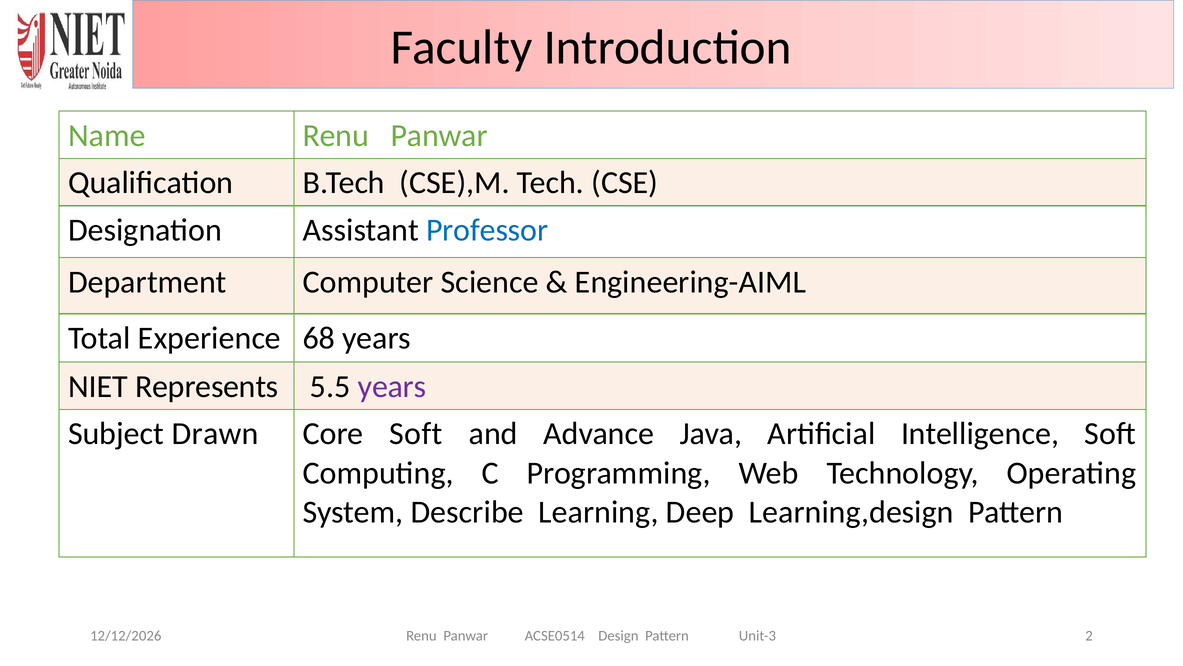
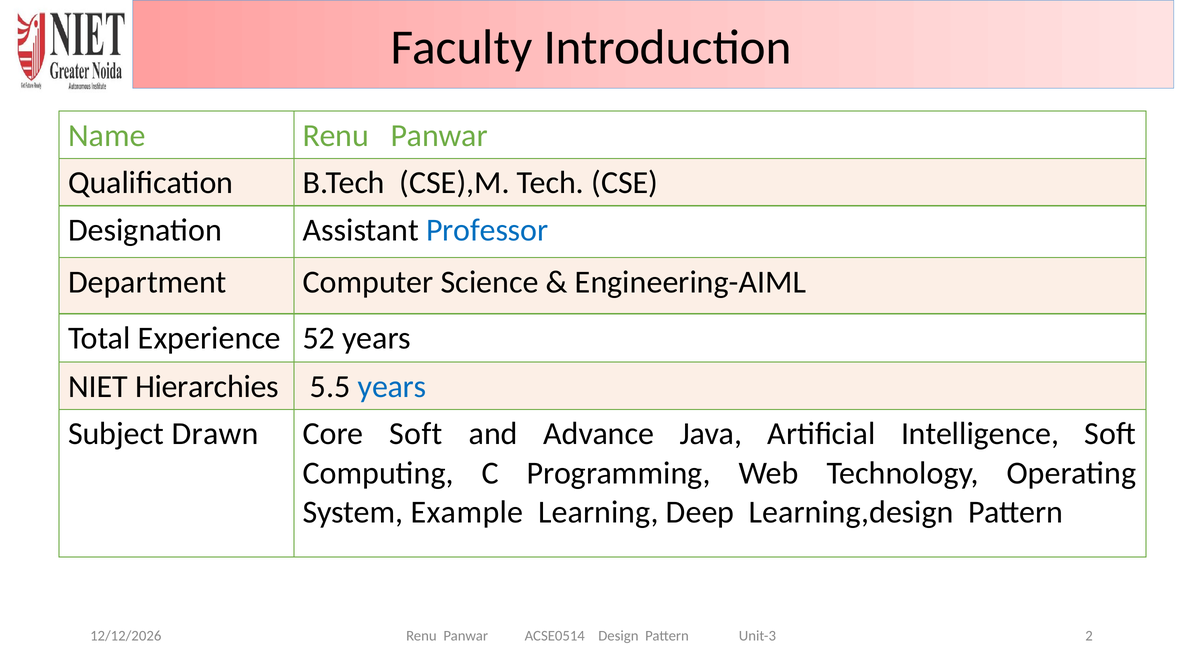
68: 68 -> 52 (319, 338)
Represents: Represents -> Hierarchies (207, 386)
years colour: purple -> blue (392, 386)
Describe: Describe -> Example (467, 512)
